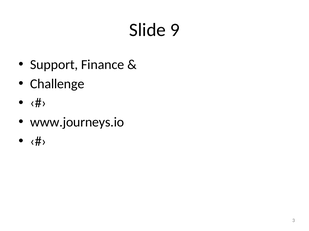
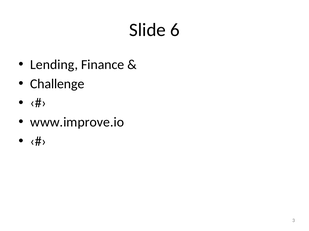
9: 9 -> 6 (175, 30)
Support: Support -> Lending (54, 65)
www.journeys.io: www.journeys.io -> www.improve.io (77, 123)
